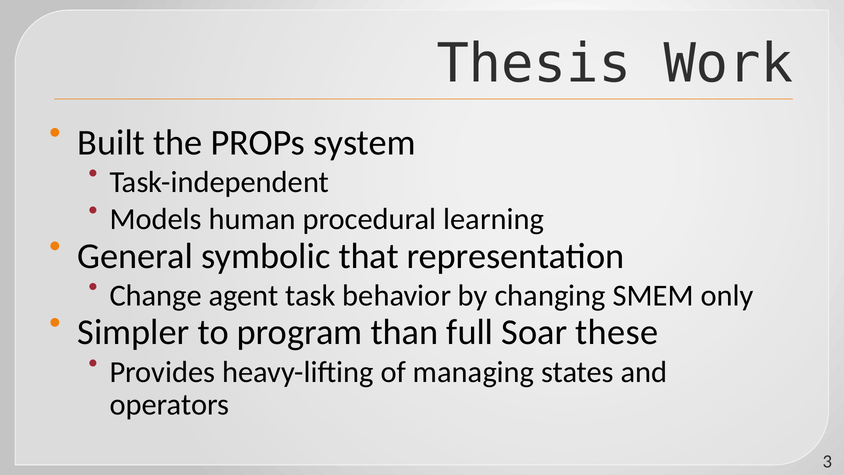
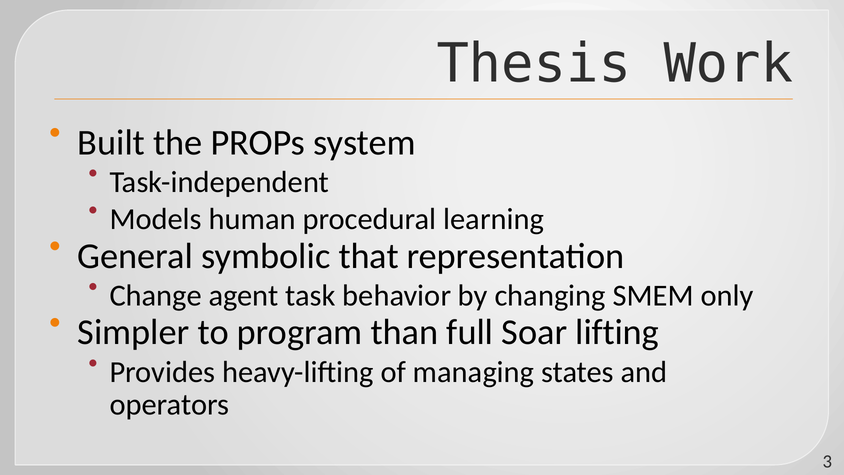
these: these -> lifting (617, 332)
